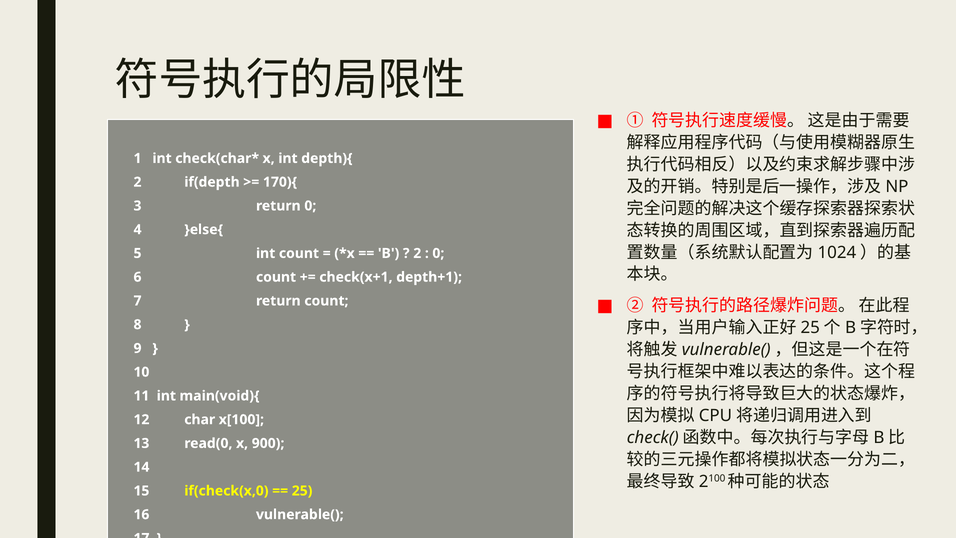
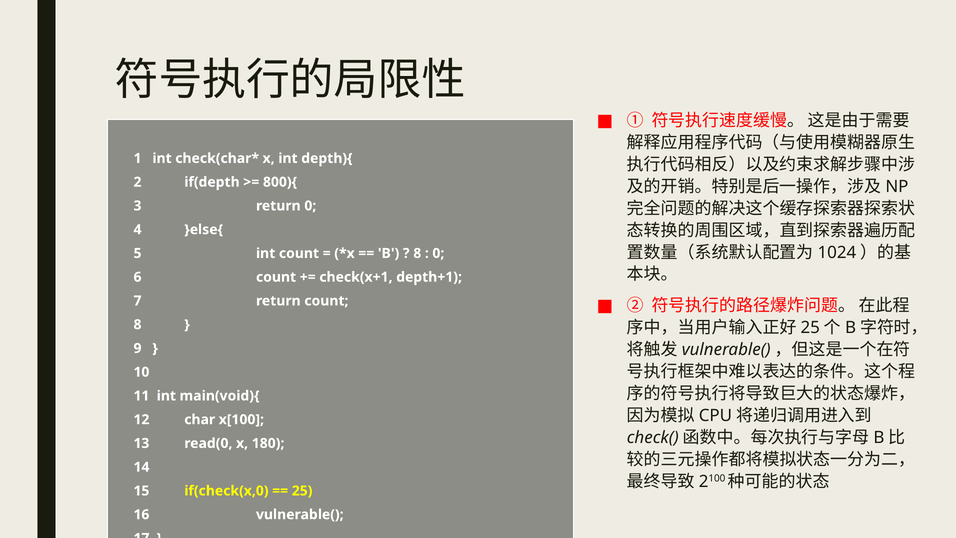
170){: 170){ -> 800){ (280, 182)
2: 2 -> 8 (417, 253)
900: 900 -> 180 (268, 443)
